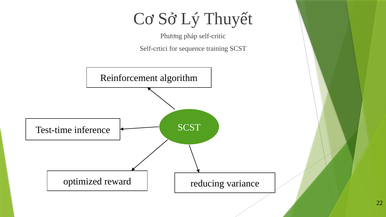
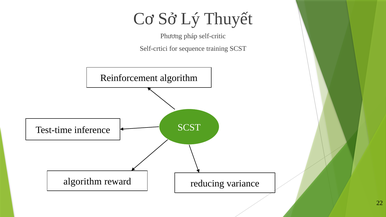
optimized: optimized -> algorithm (83, 182)
